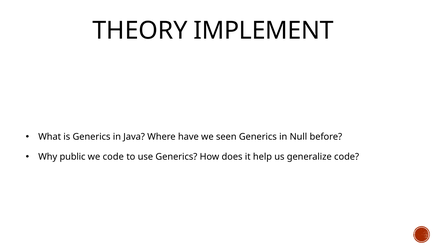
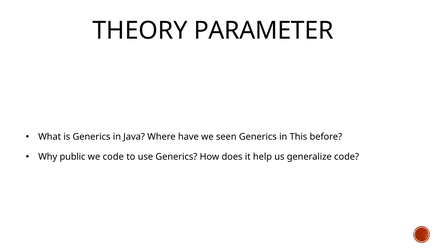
IMPLEMENT: IMPLEMENT -> PARAMETER (264, 31)
Null: Null -> This (298, 137)
